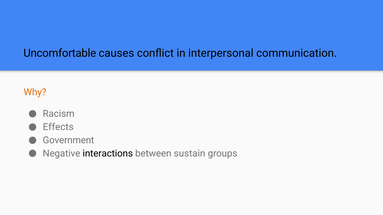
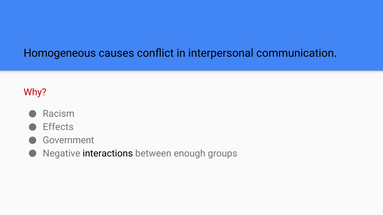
Uncomfortable: Uncomfortable -> Homogeneous (60, 53)
Why colour: orange -> red (35, 92)
sustain: sustain -> enough (190, 154)
